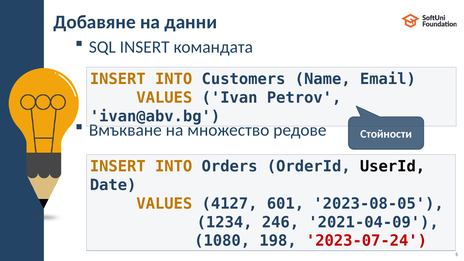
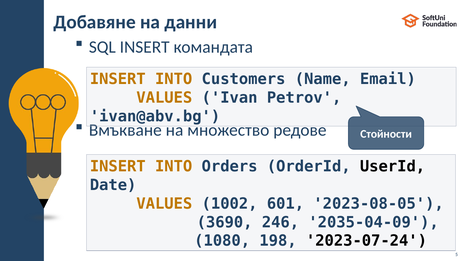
4127: 4127 -> 1002 (230, 204)
1234: 1234 -> 3690 (225, 222)
2021-04-09: 2021-04-09 -> 2035-04-09 (374, 222)
2023-07-24 colour: red -> black (366, 241)
